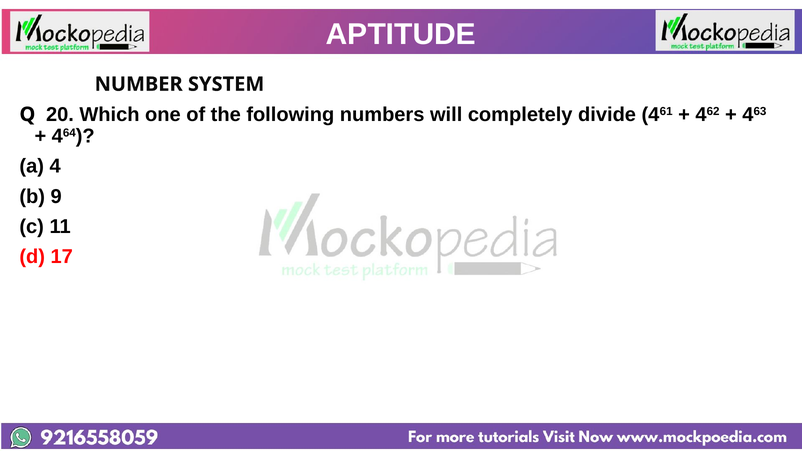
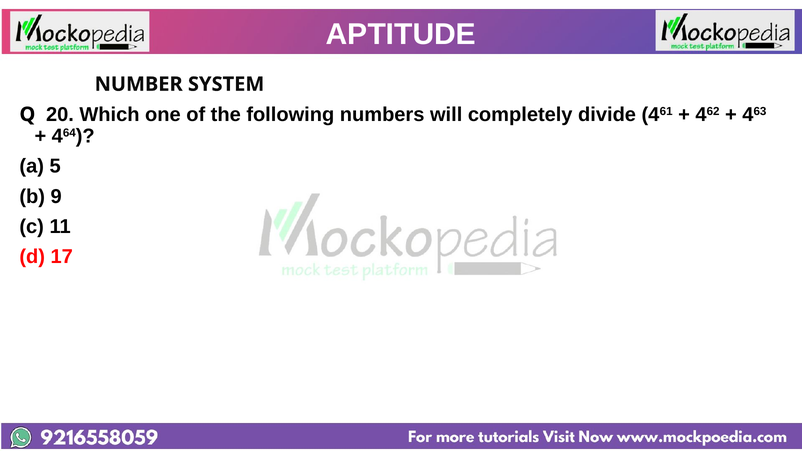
4: 4 -> 5 (55, 166)
